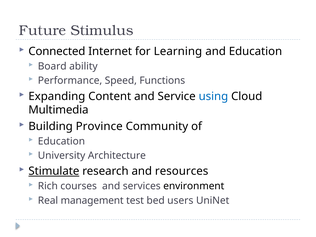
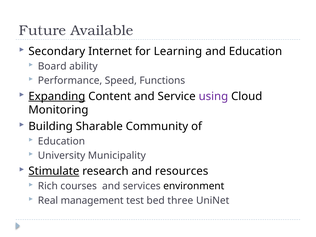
Stimulus: Stimulus -> Available (102, 30)
Connected: Connected -> Secondary (57, 51)
Expanding underline: none -> present (57, 96)
using colour: blue -> purple (213, 96)
Multimedia: Multimedia -> Monitoring (58, 110)
Province: Province -> Sharable (99, 126)
Architecture: Architecture -> Municipality (117, 156)
users: users -> three (180, 200)
